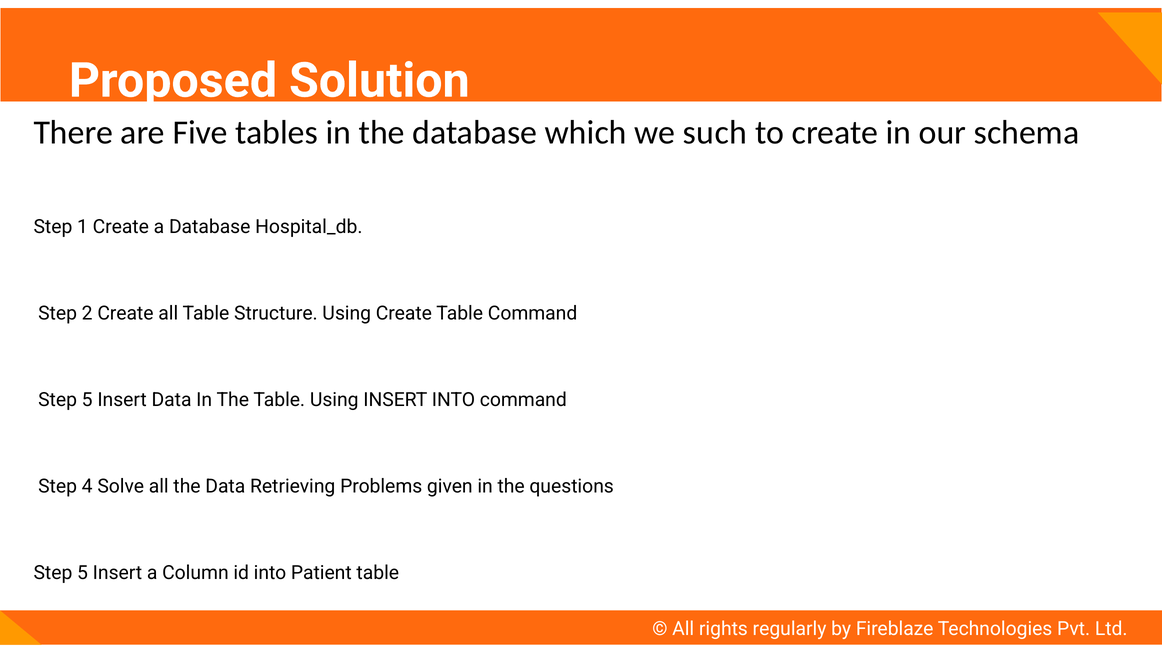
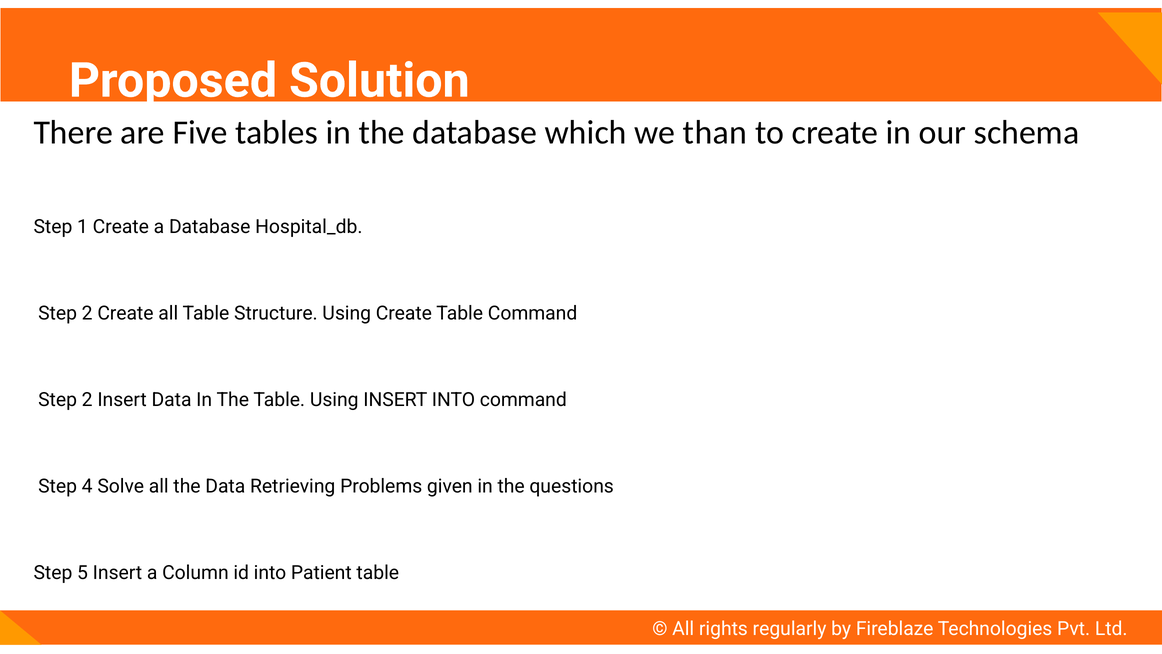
such: such -> than (715, 133)
5: 5 -> 2 (87, 400)
